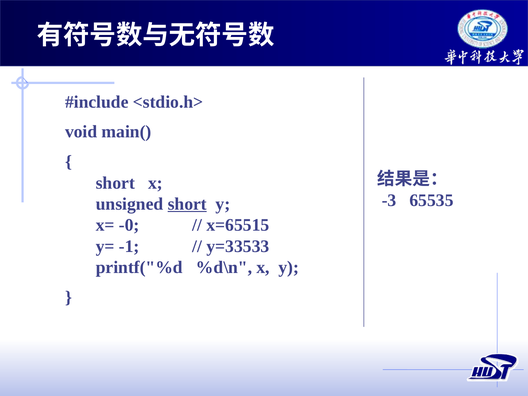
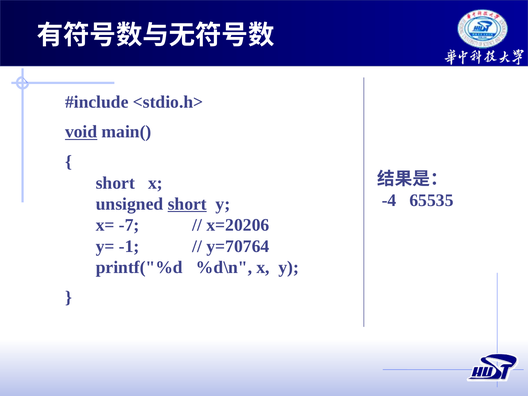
void underline: none -> present (81, 132)
-3: -3 -> -4 (389, 200)
-0: -0 -> -7 (129, 225)
x=65515: x=65515 -> x=20206 (238, 225)
y=33533: y=33533 -> y=70764 (238, 246)
